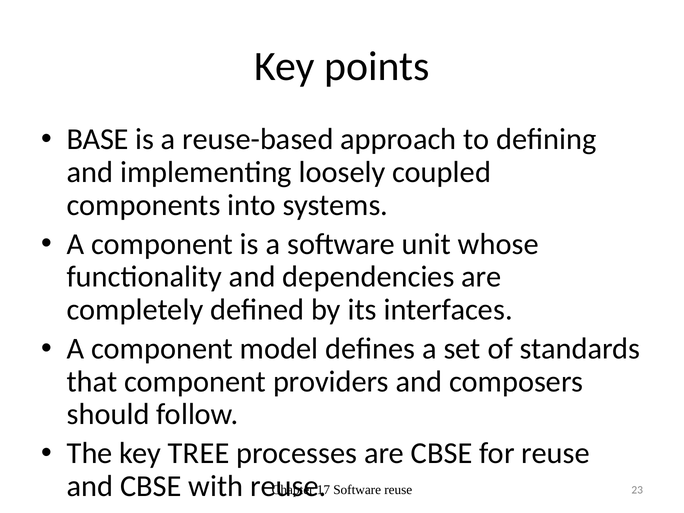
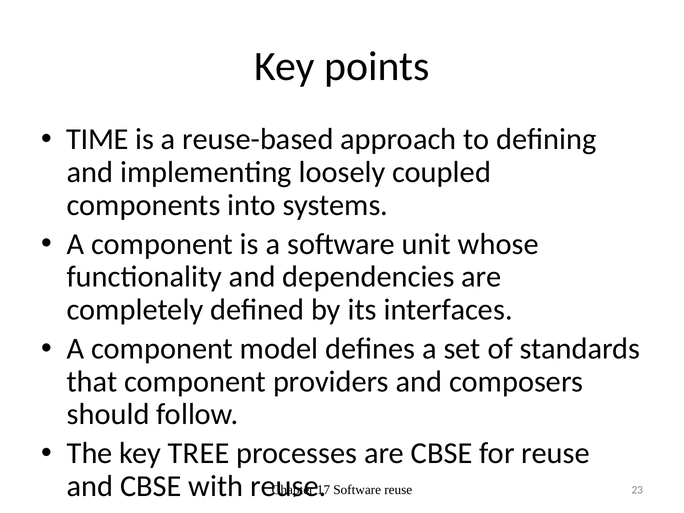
BASE: BASE -> TIME (98, 139)
